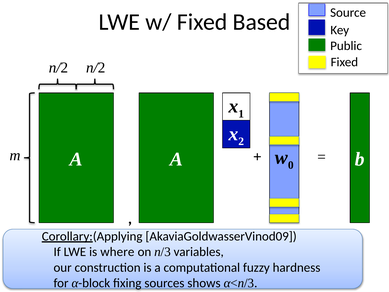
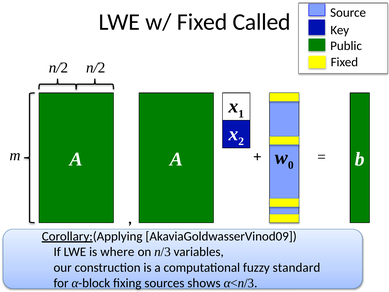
Based: Based -> Called (262, 22)
hardness: hardness -> standard (296, 267)
